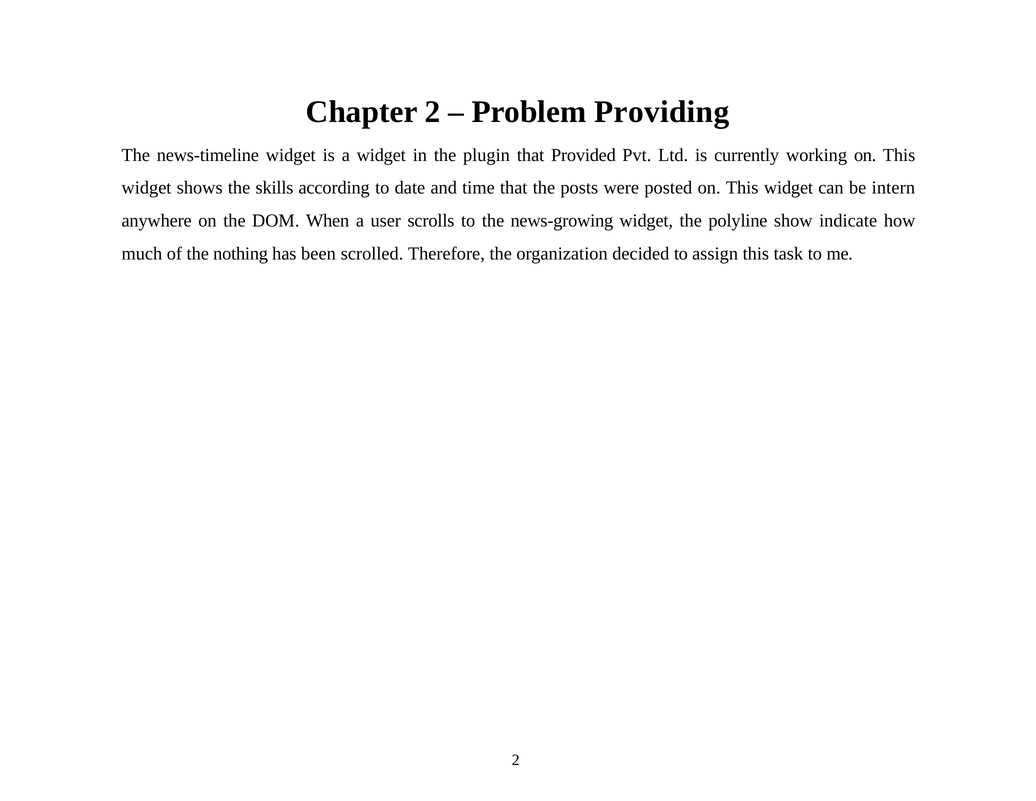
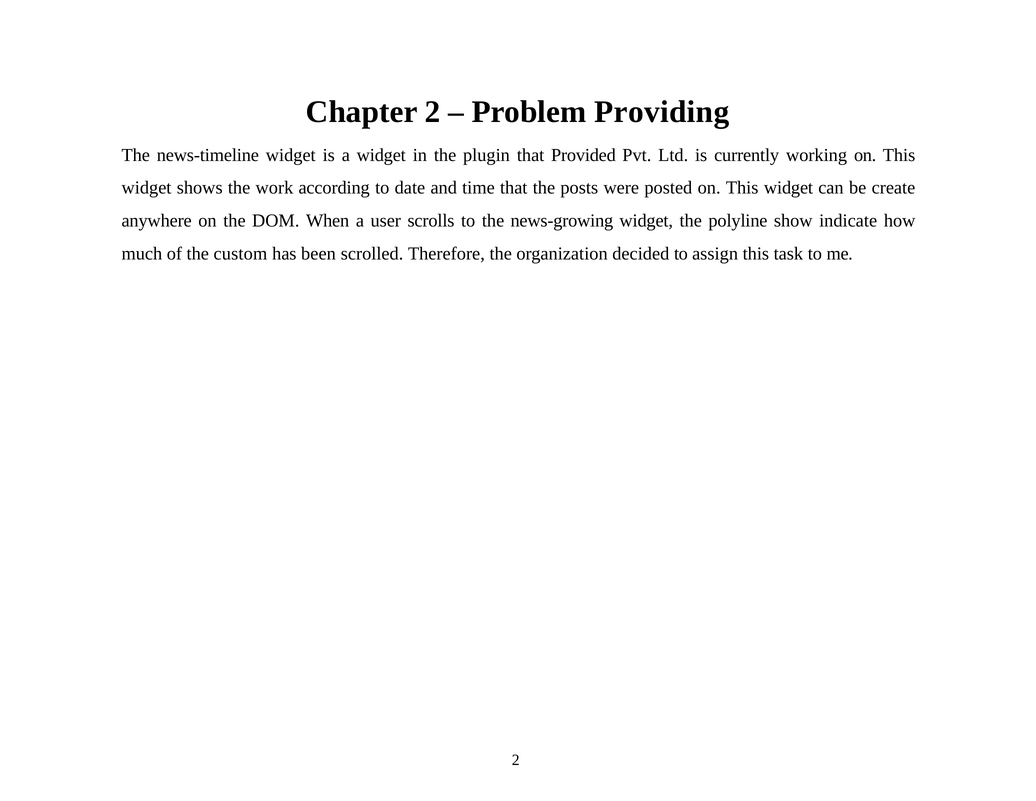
skills: skills -> work (274, 188)
intern: intern -> create (893, 188)
nothing: nothing -> custom (240, 254)
